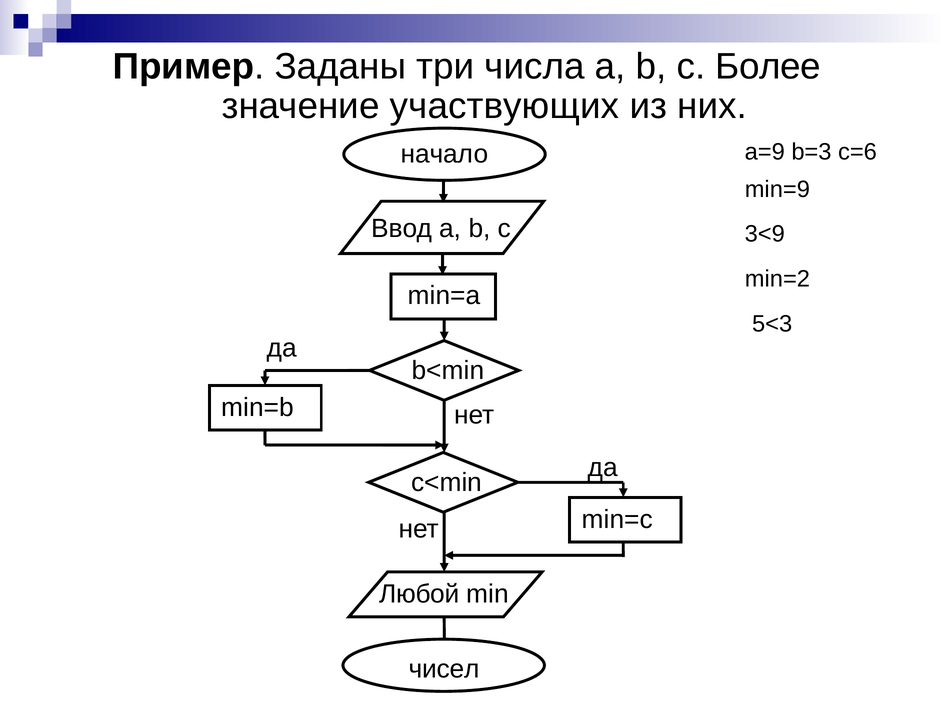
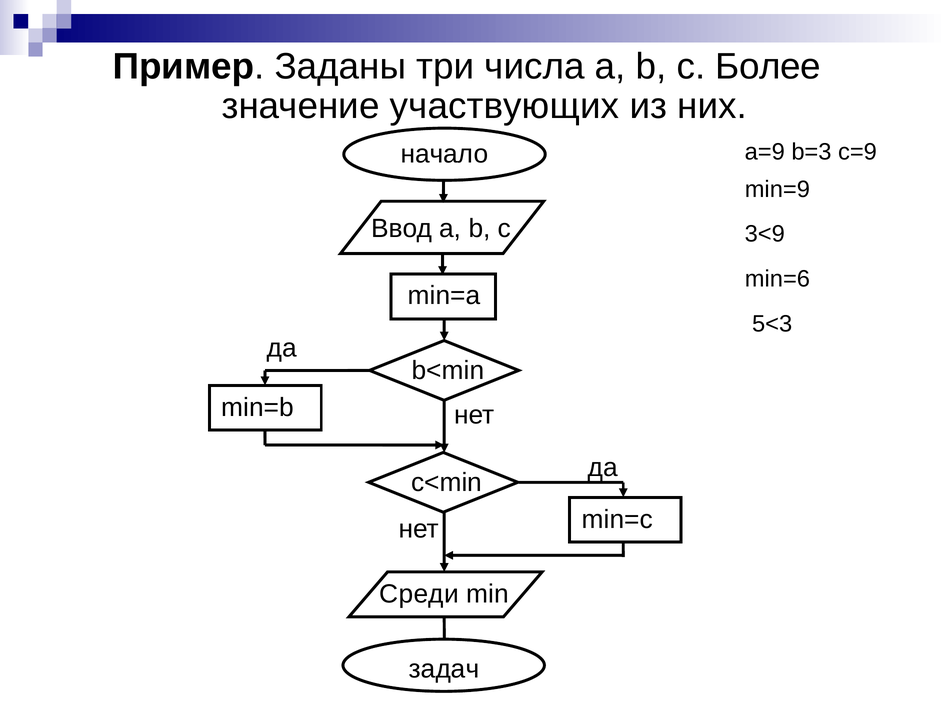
c=6: c=6 -> c=9 (857, 152)
min=2: min=2 -> min=6 (777, 279)
Любой: Любой -> Среди (419, 594)
чисел: чисел -> задач (444, 669)
